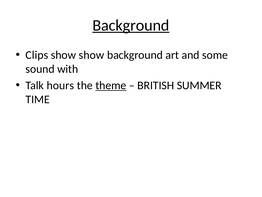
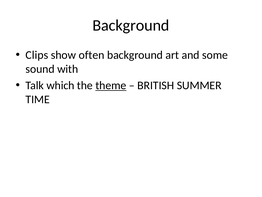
Background underline: present -> none (131, 25)
show show: show -> often (92, 55)
hours: hours -> which (60, 85)
